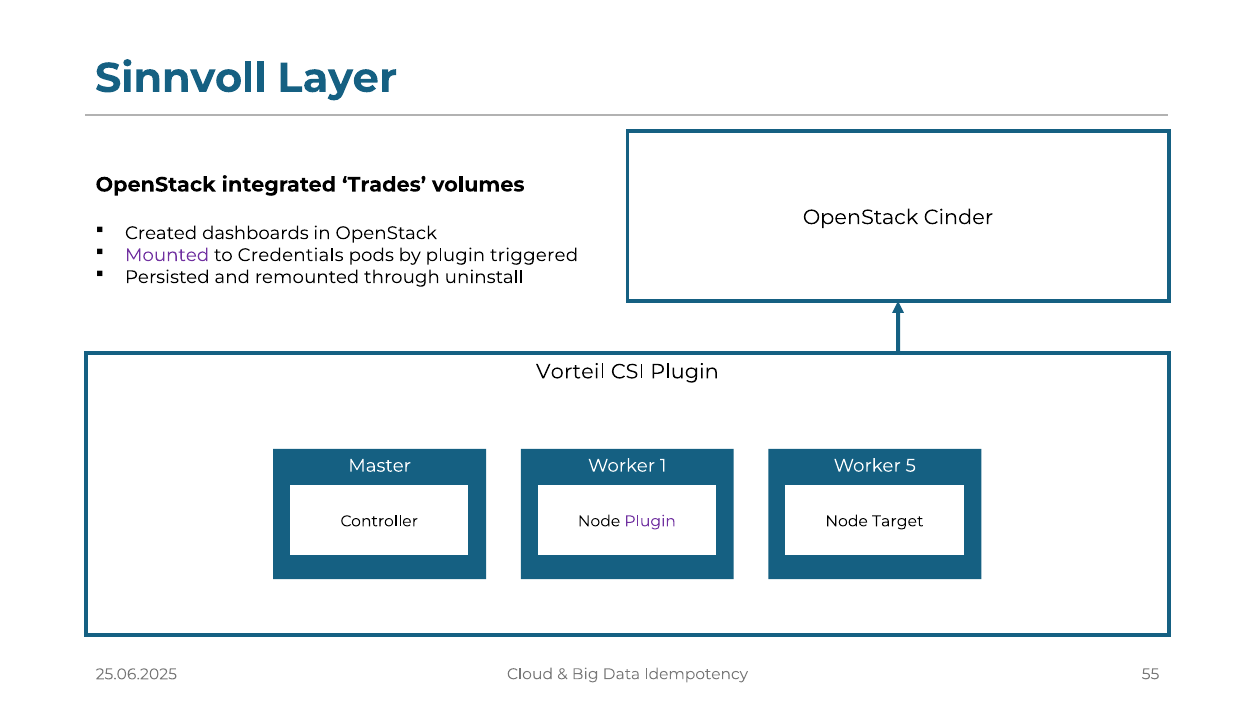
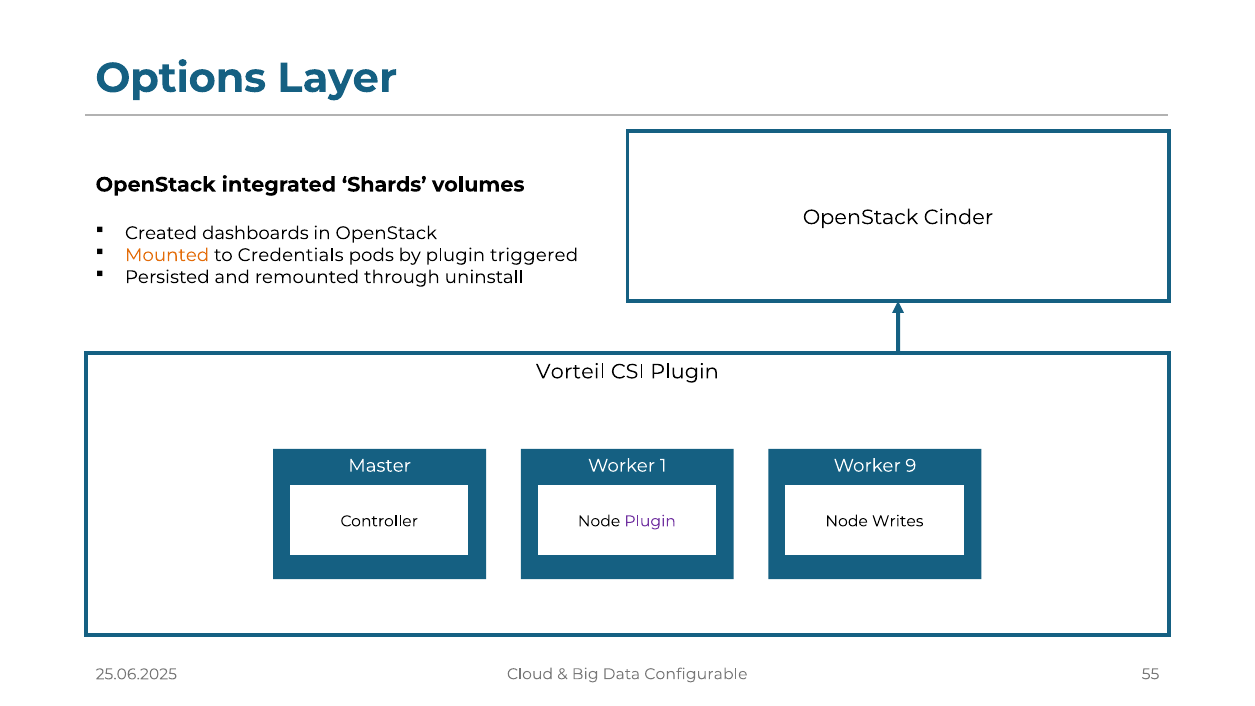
Sinnvoll: Sinnvoll -> Options (181, 78)
Trades: Trades -> Shards (384, 185)
Mounted colour: purple -> orange (167, 255)
5: 5 -> 9 (911, 466)
Target: Target -> Writes (898, 521)
Idempotency: Idempotency -> Configurable (696, 674)
